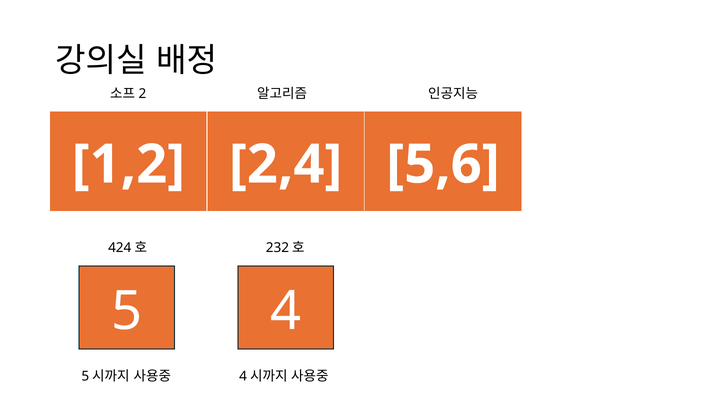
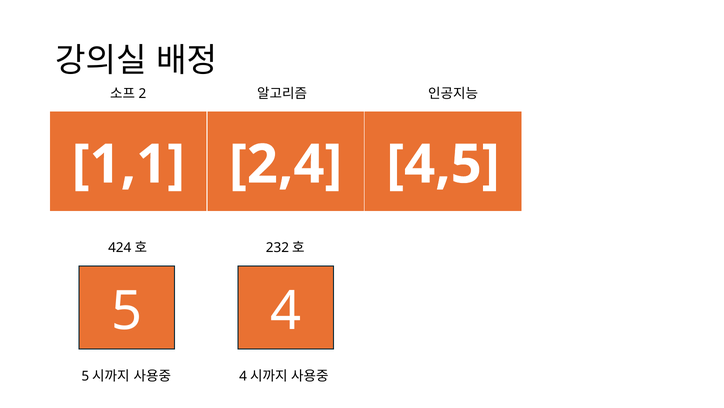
1,2: 1,2 -> 1,1 (128, 164)
5,6: 5,6 -> 4,5 (443, 164)
